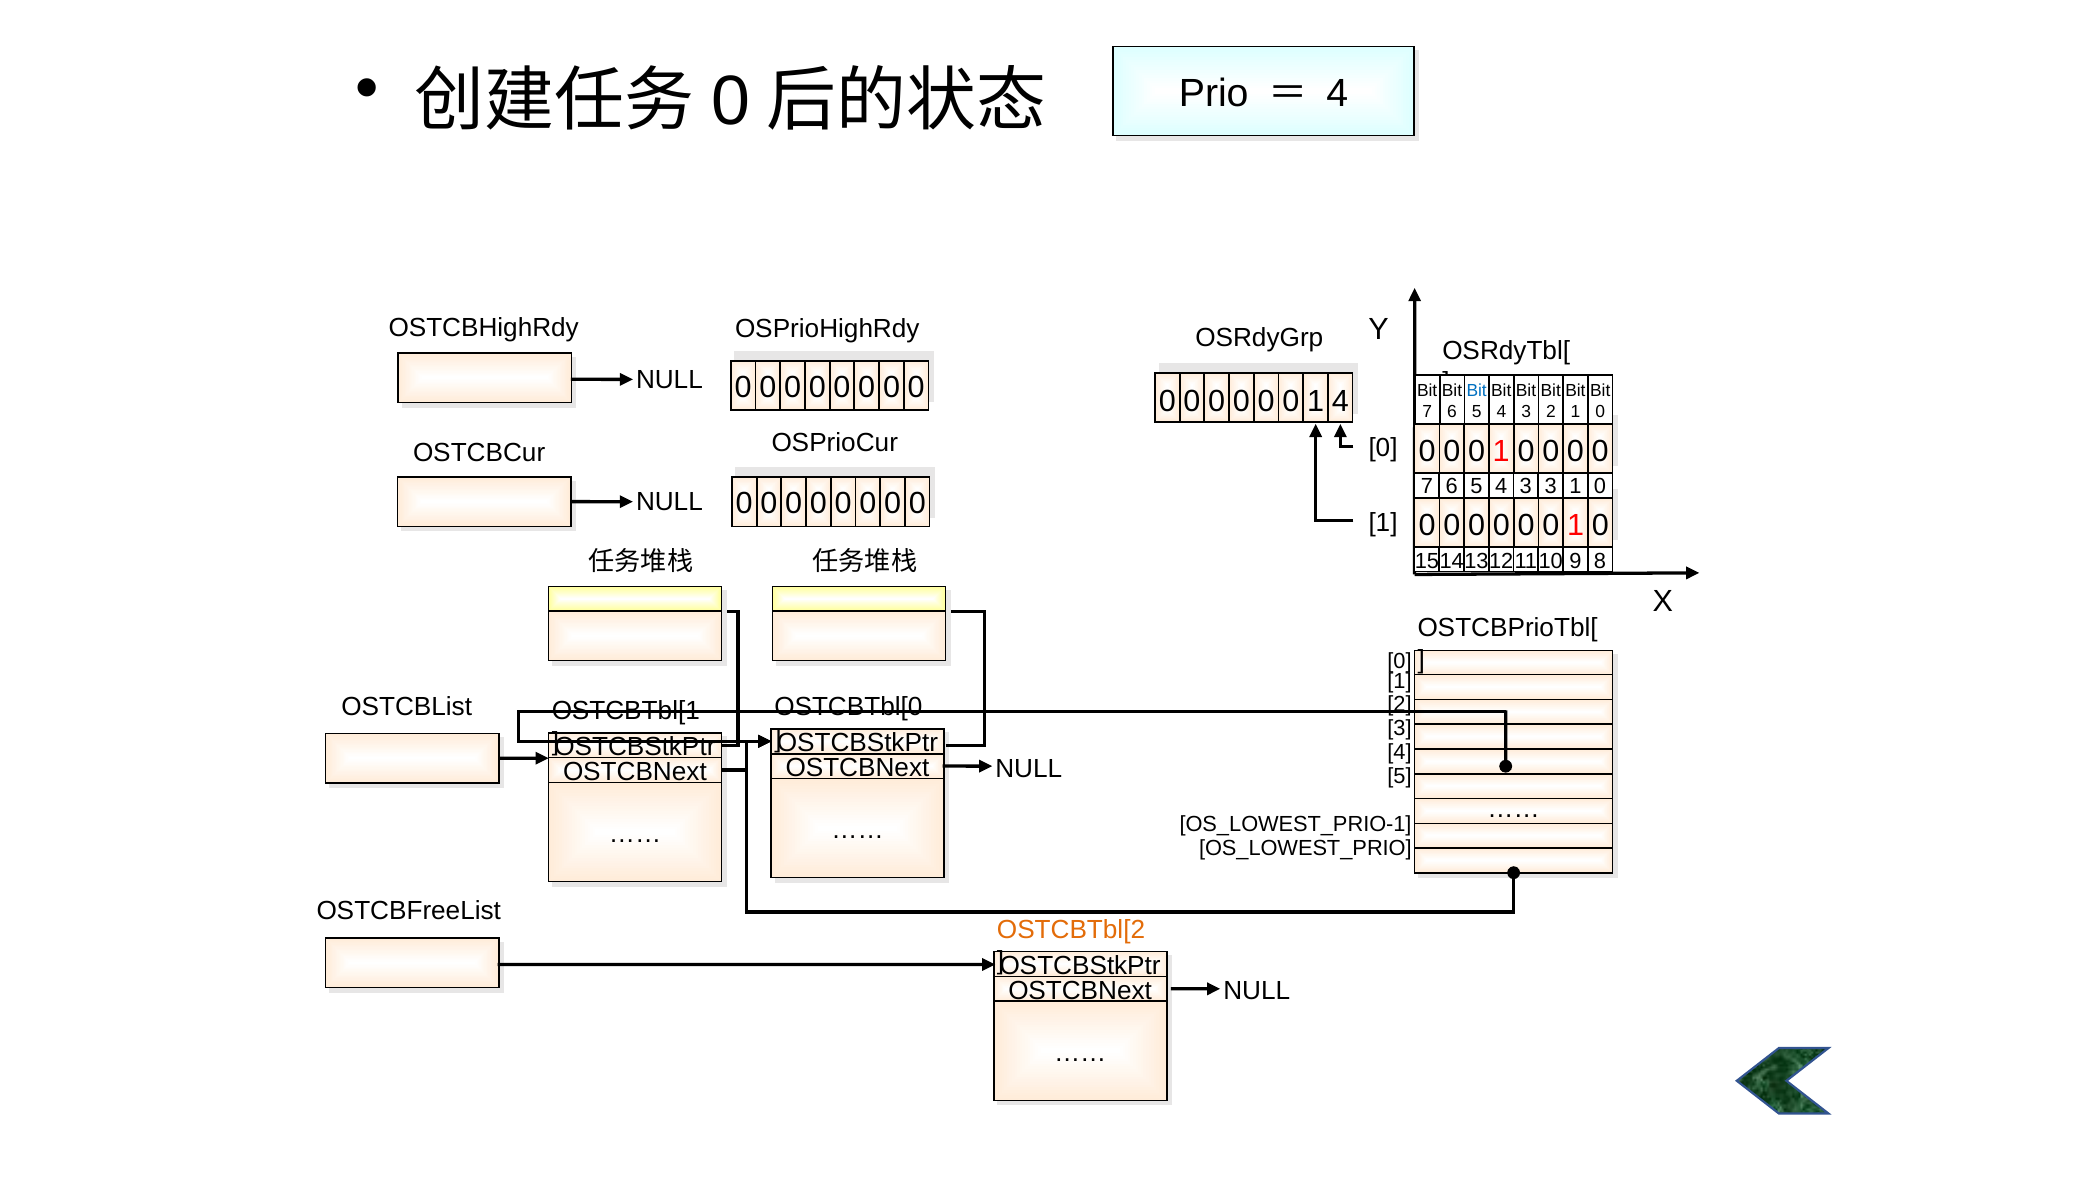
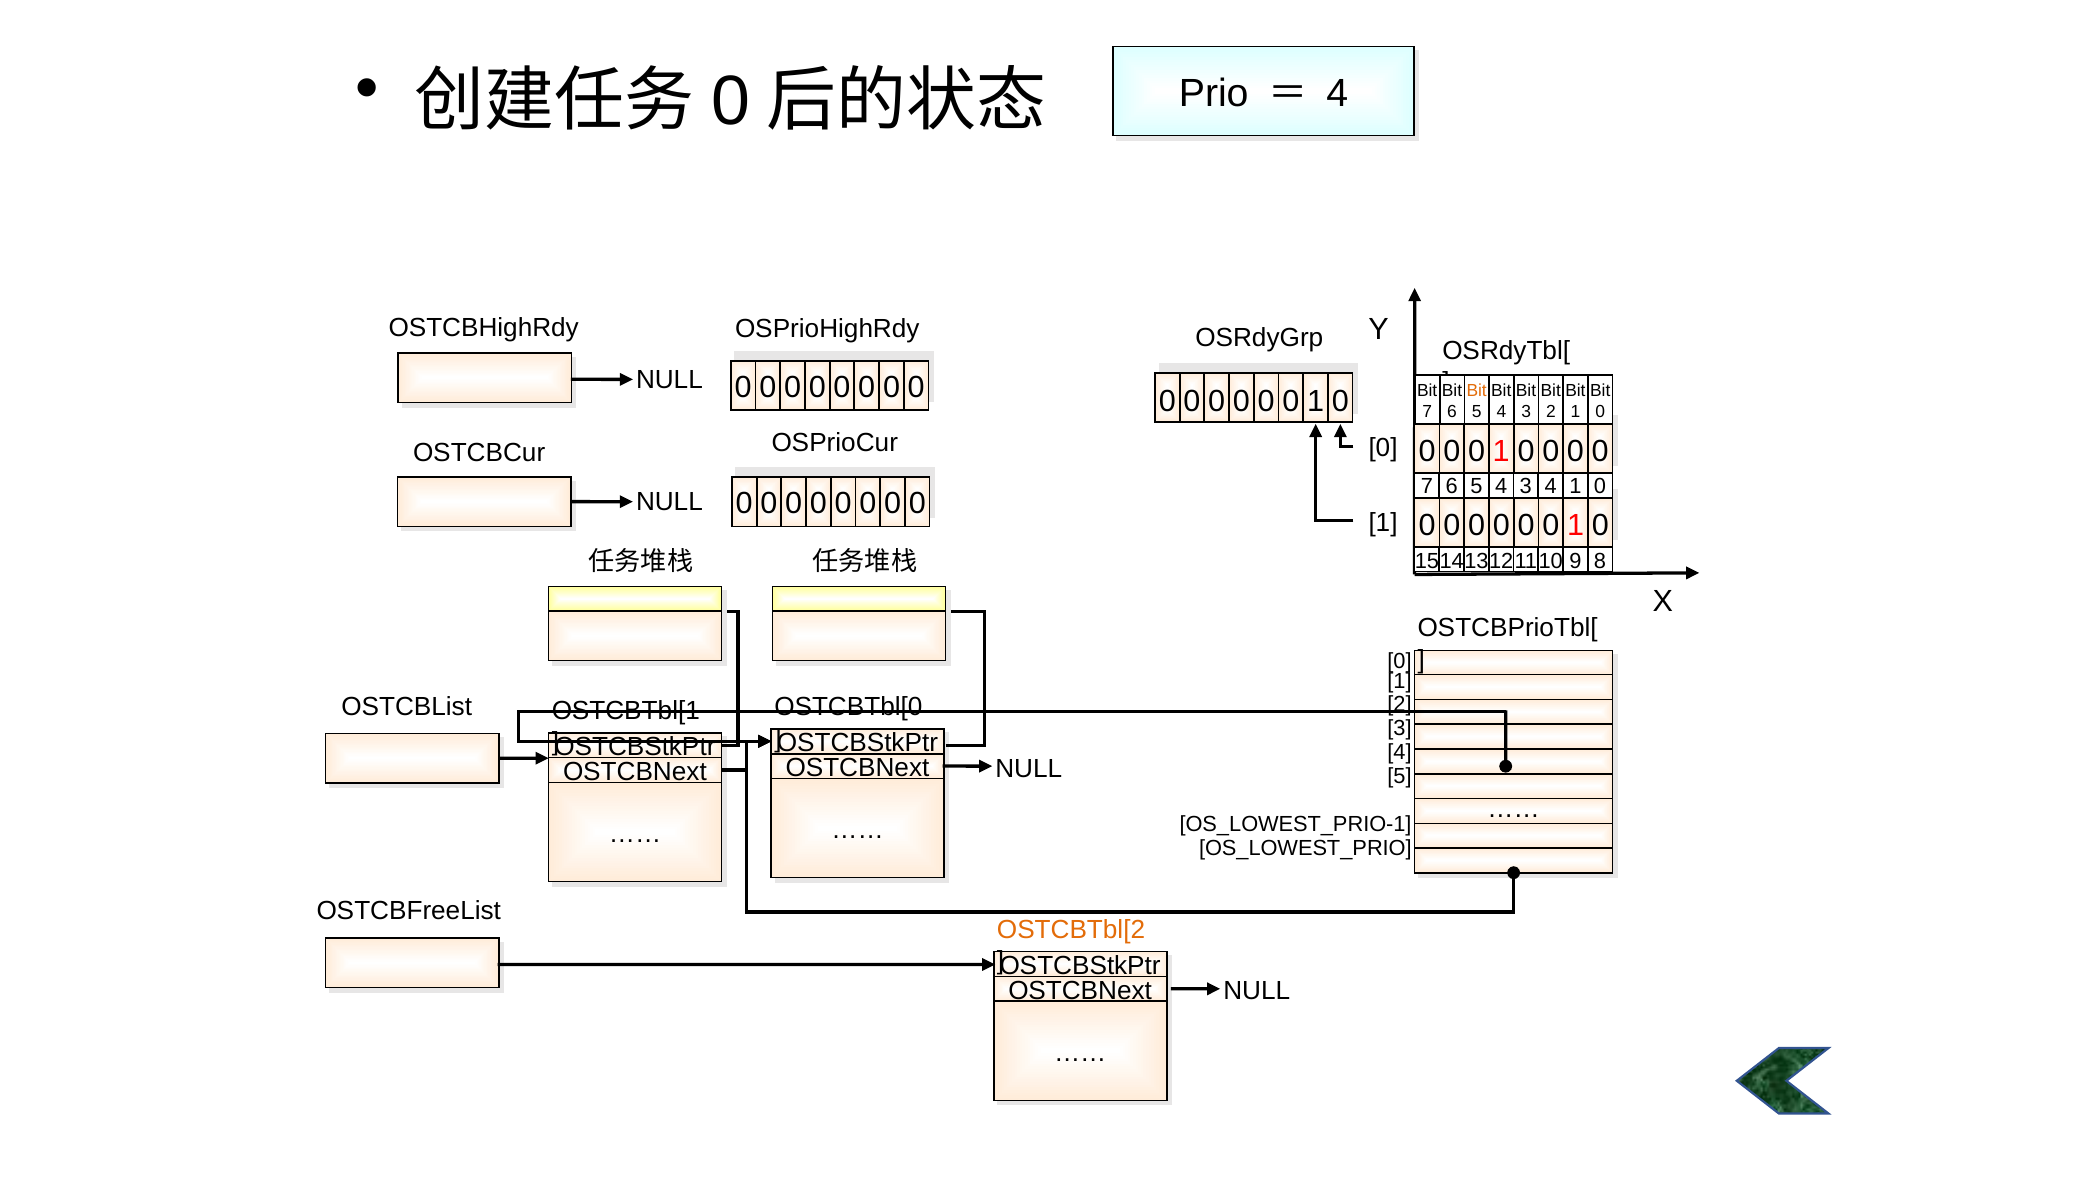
Bit colour: blue -> orange (1477, 390)
4: 4 -> 0 (1340, 401)
4 3 3: 3 -> 4 (1551, 486)
